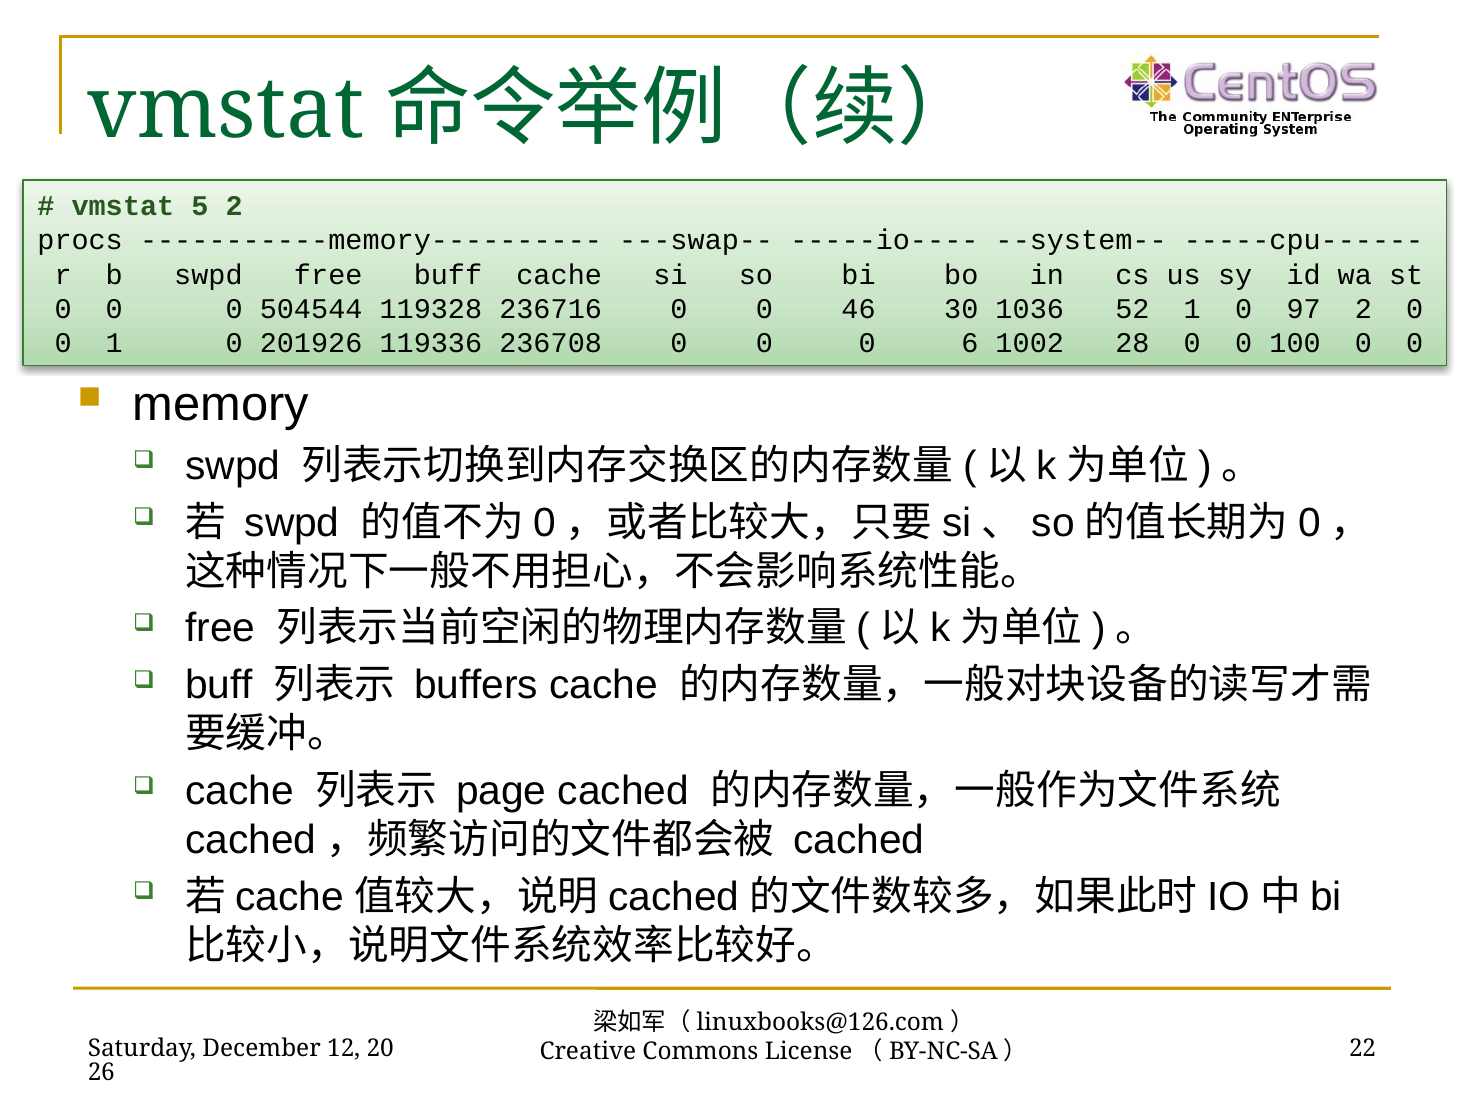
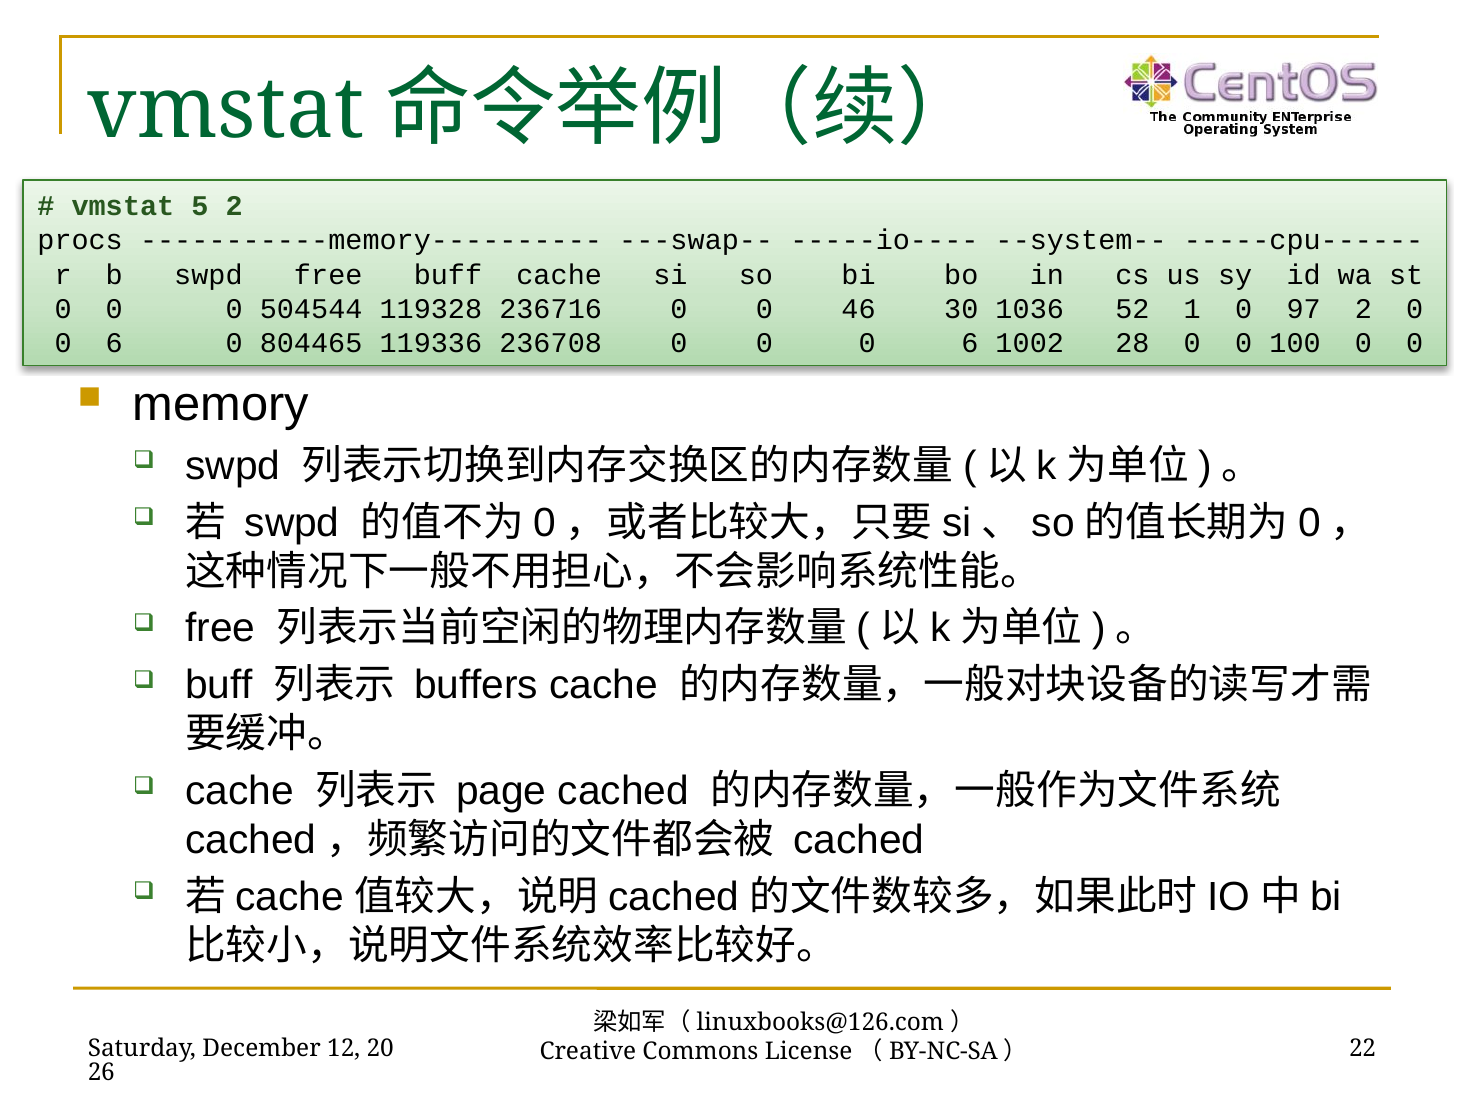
1: 1 -> 6 (114, 343)
201926: 201926 -> 804465 (311, 343)
